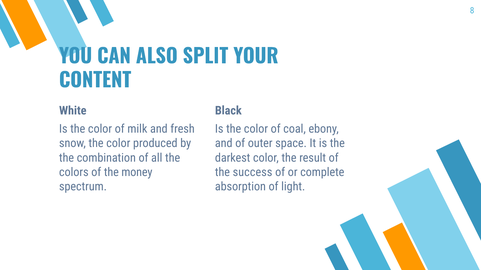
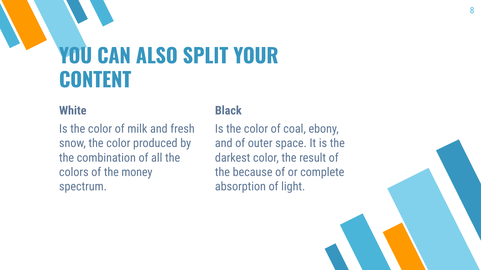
success: success -> because (253, 172)
